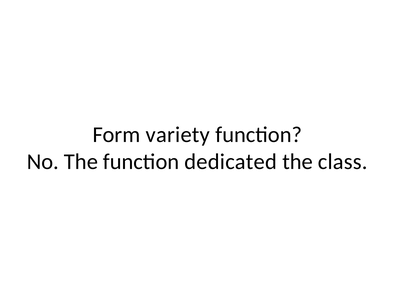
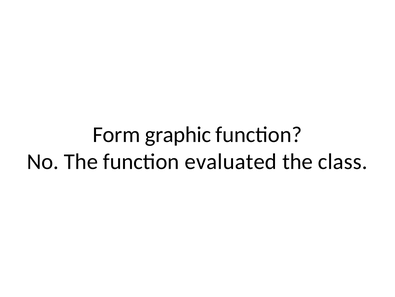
variety: variety -> graphic (178, 134)
dedicated: dedicated -> evaluated (231, 161)
